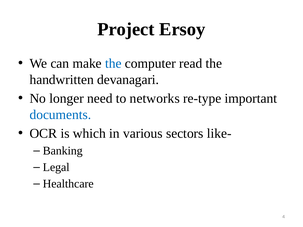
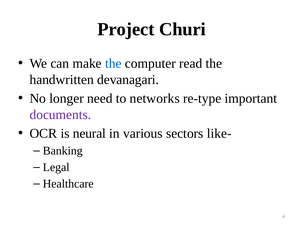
Ersoy: Ersoy -> Churi (182, 29)
documents colour: blue -> purple (60, 115)
which: which -> neural (89, 134)
